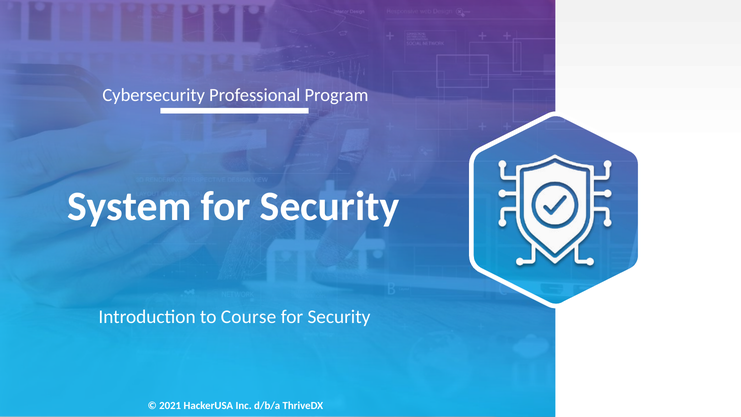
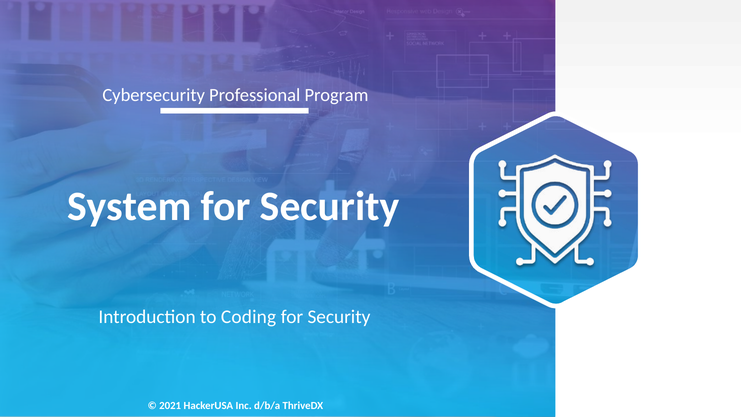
Course: Course -> Coding (249, 317)
